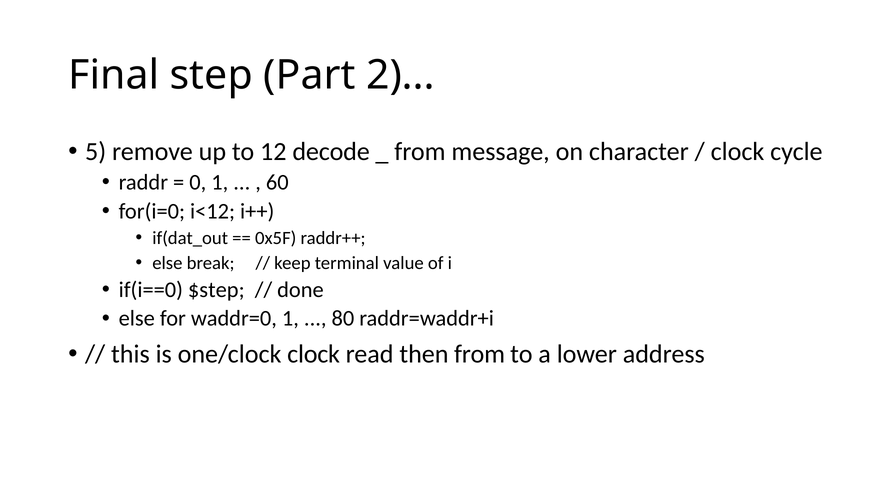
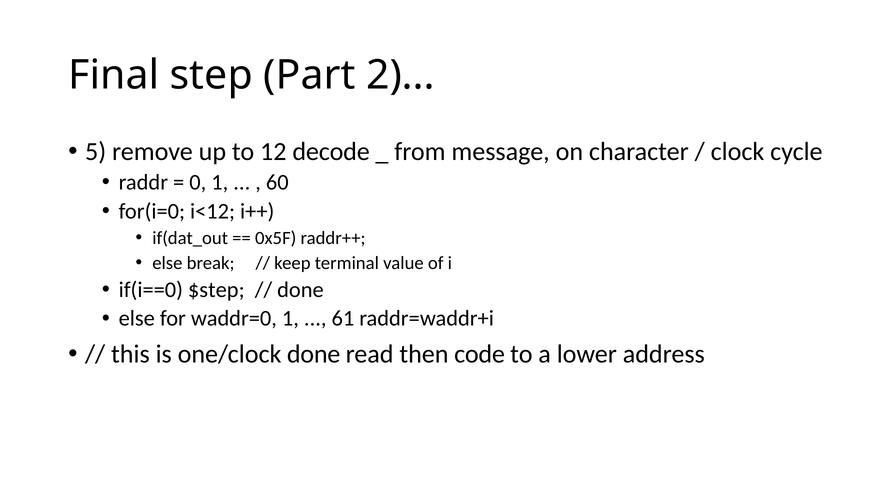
80: 80 -> 61 (343, 319)
one/clock clock: clock -> done (314, 354)
then from: from -> code (480, 354)
